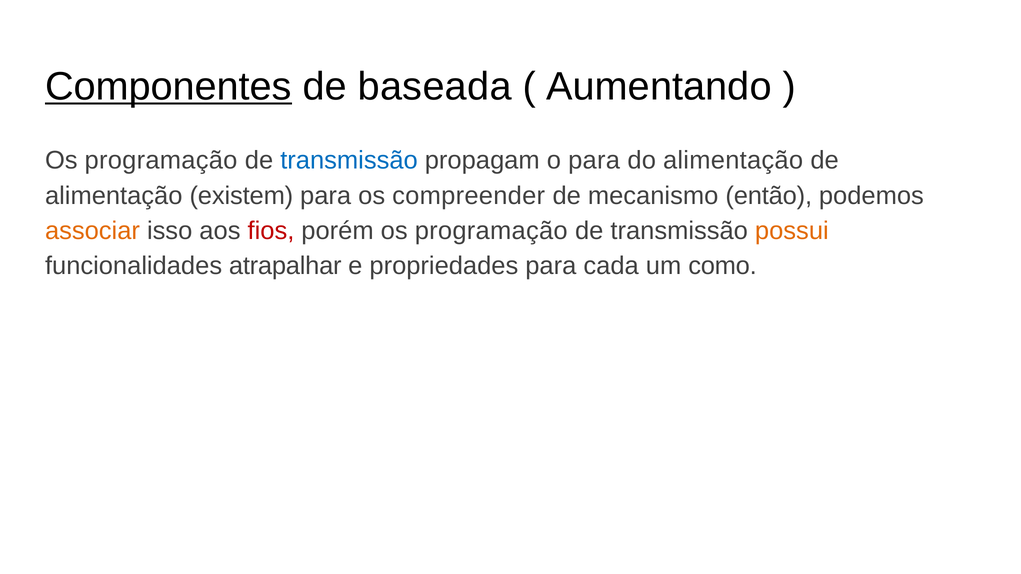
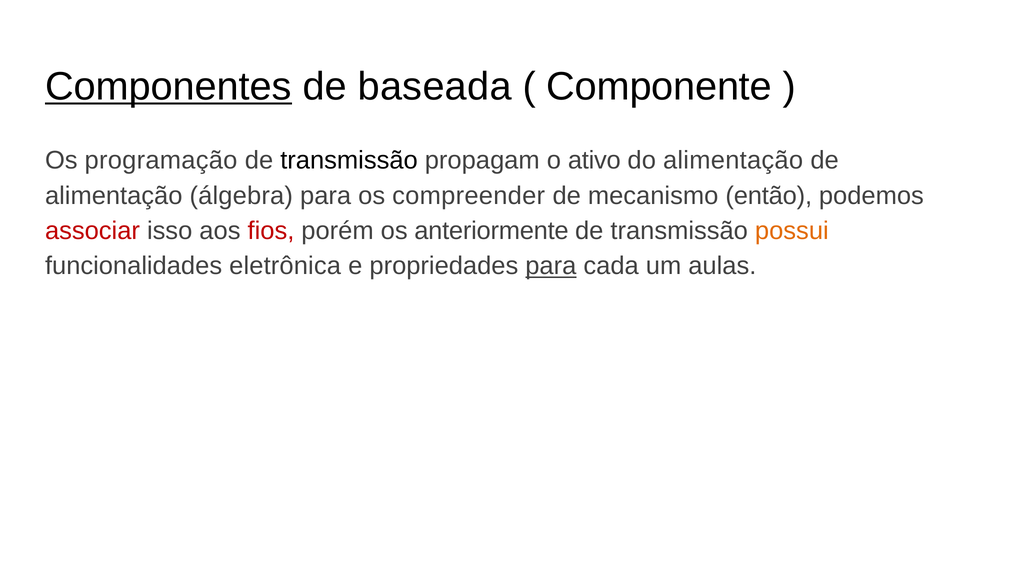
Aumentando: Aumentando -> Componente (659, 87)
transmissão colour: blue -> black (349, 161)
o para: para -> ativo (594, 161)
existem: existem -> álgebra (241, 196)
associar colour: orange -> red (92, 231)
porém os programação: programação -> anteriormente (491, 231)
atrapalhar: atrapalhar -> eletrônica (285, 266)
para underline: none -> present (551, 266)
como: como -> aulas (722, 266)
